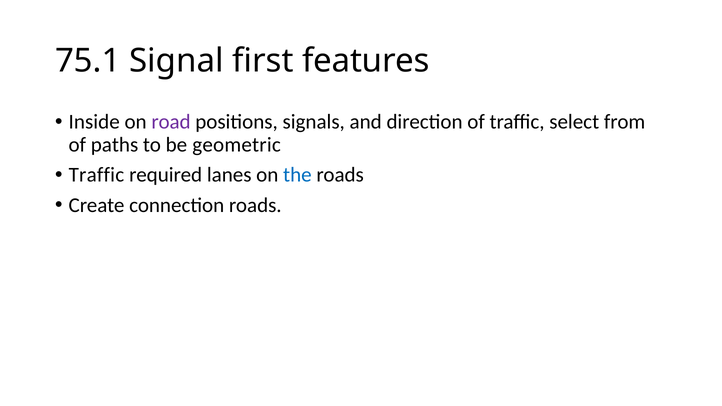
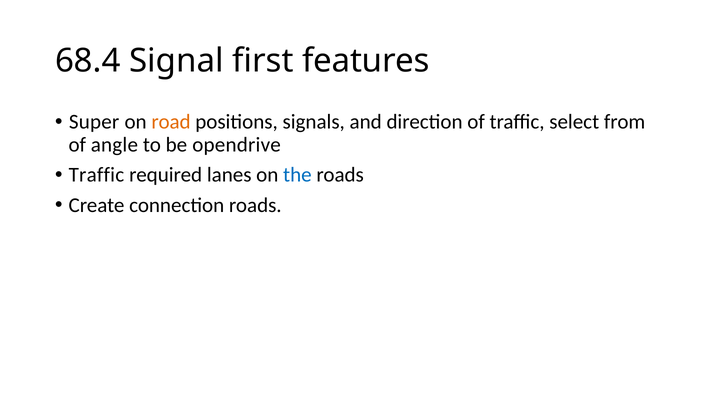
75.1: 75.1 -> 68.4 (88, 61)
Inside: Inside -> Super (94, 122)
road colour: purple -> orange (171, 122)
paths: paths -> angle (114, 145)
geometric: geometric -> opendrive (237, 145)
